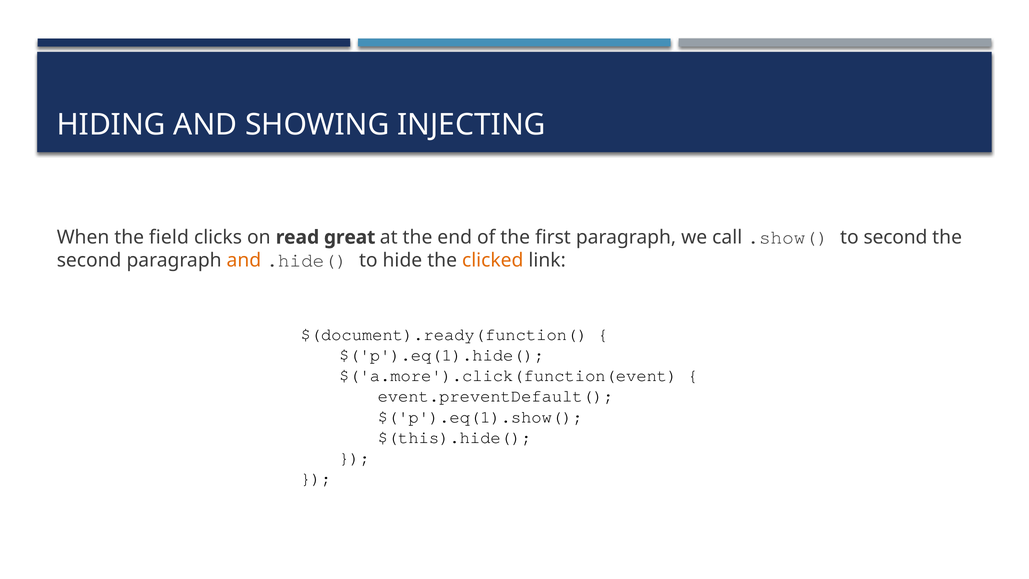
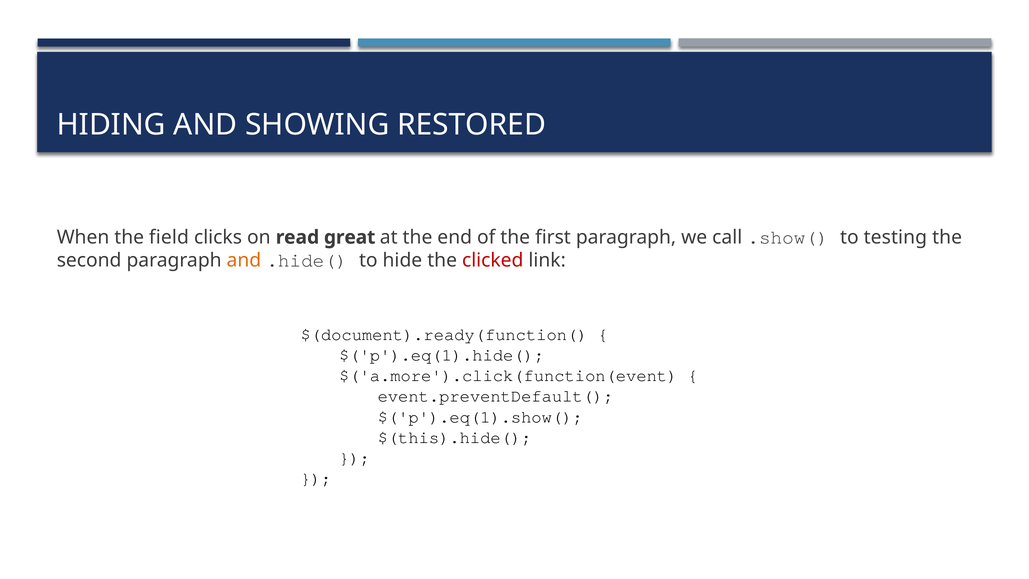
INJECTING: INJECTING -> RESTORED (472, 125)
to second: second -> testing (895, 237)
clicked colour: orange -> red (493, 260)
